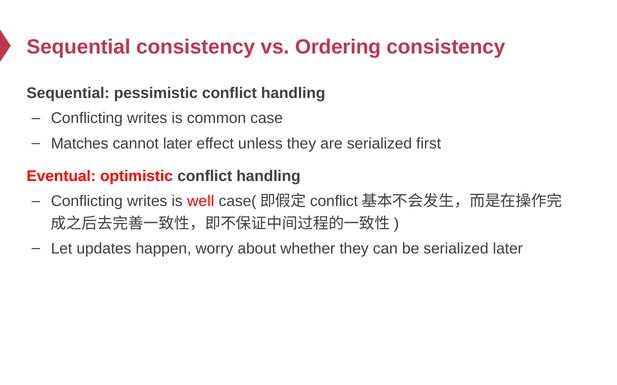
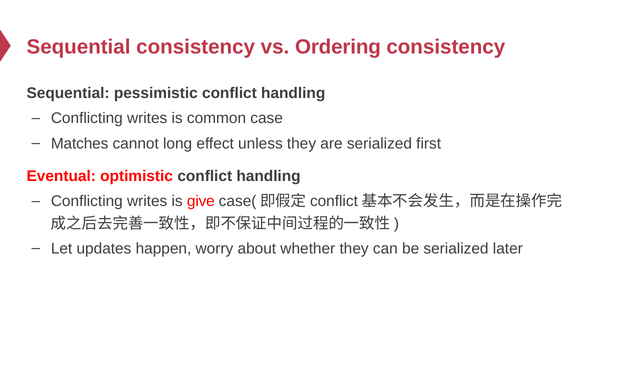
cannot later: later -> long (178, 144)
well: well -> give (201, 202)
